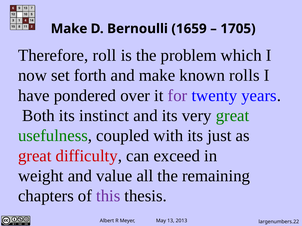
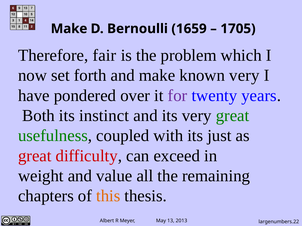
roll: roll -> fair (104, 55)
known rolls: rolls -> very (244, 76)
this colour: purple -> orange (108, 196)
